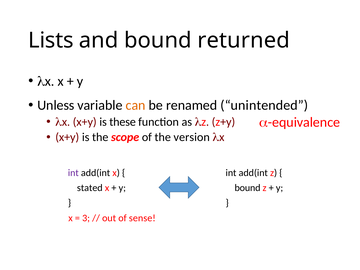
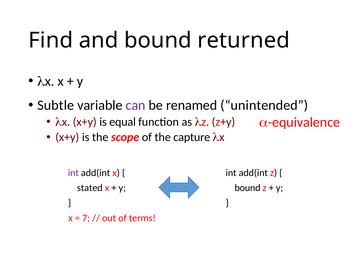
Lists: Lists -> Find (51, 40)
Unless: Unless -> Subtle (56, 105)
can colour: orange -> purple (136, 105)
these: these -> equal (123, 122)
version: version -> capture (192, 137)
3: 3 -> 7 (86, 218)
sense: sense -> terms (142, 218)
